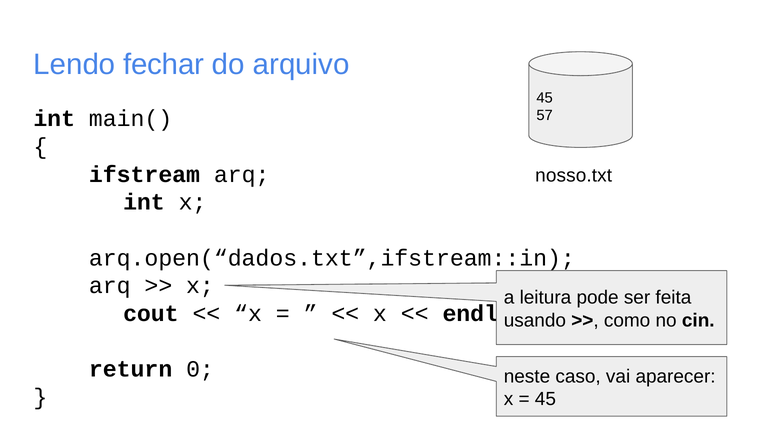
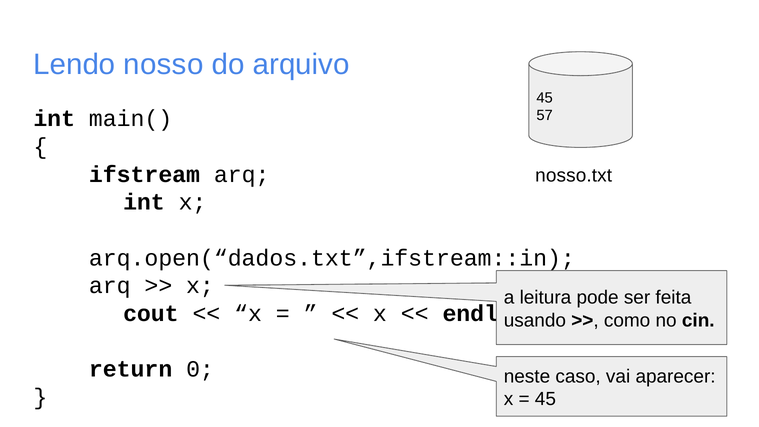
fechar: fechar -> nosso (163, 64)
